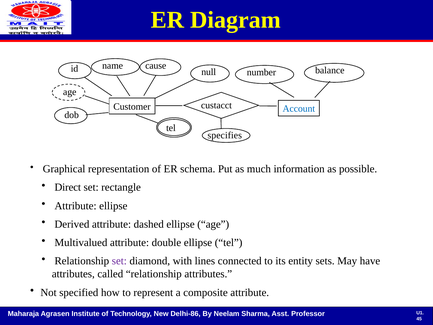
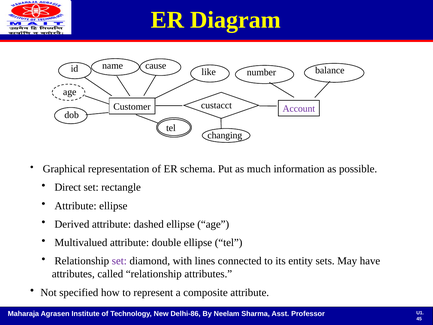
null: null -> like (209, 72)
Account colour: blue -> purple (299, 109)
specifies: specifies -> changing (225, 135)
